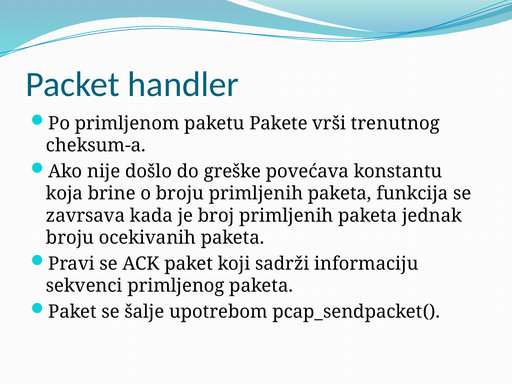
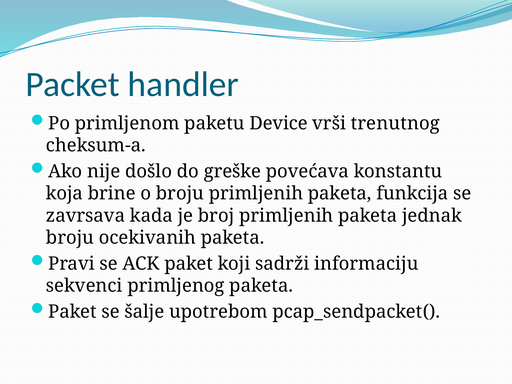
Pakete: Pakete -> Device (279, 123)
